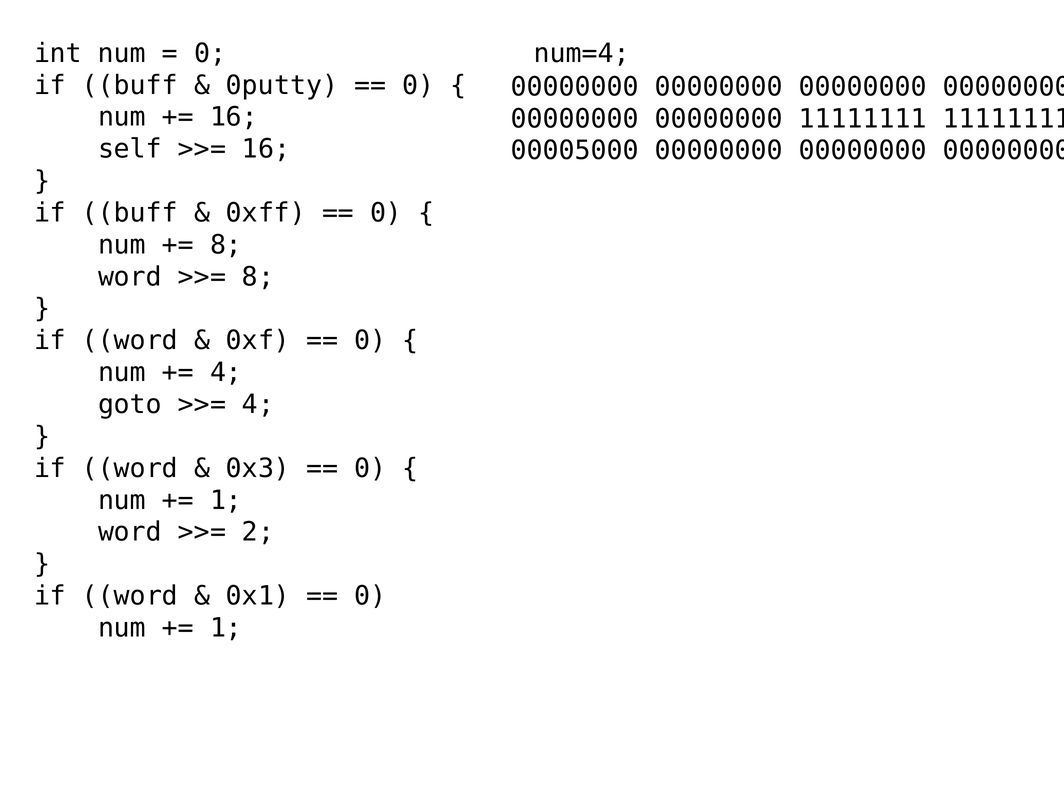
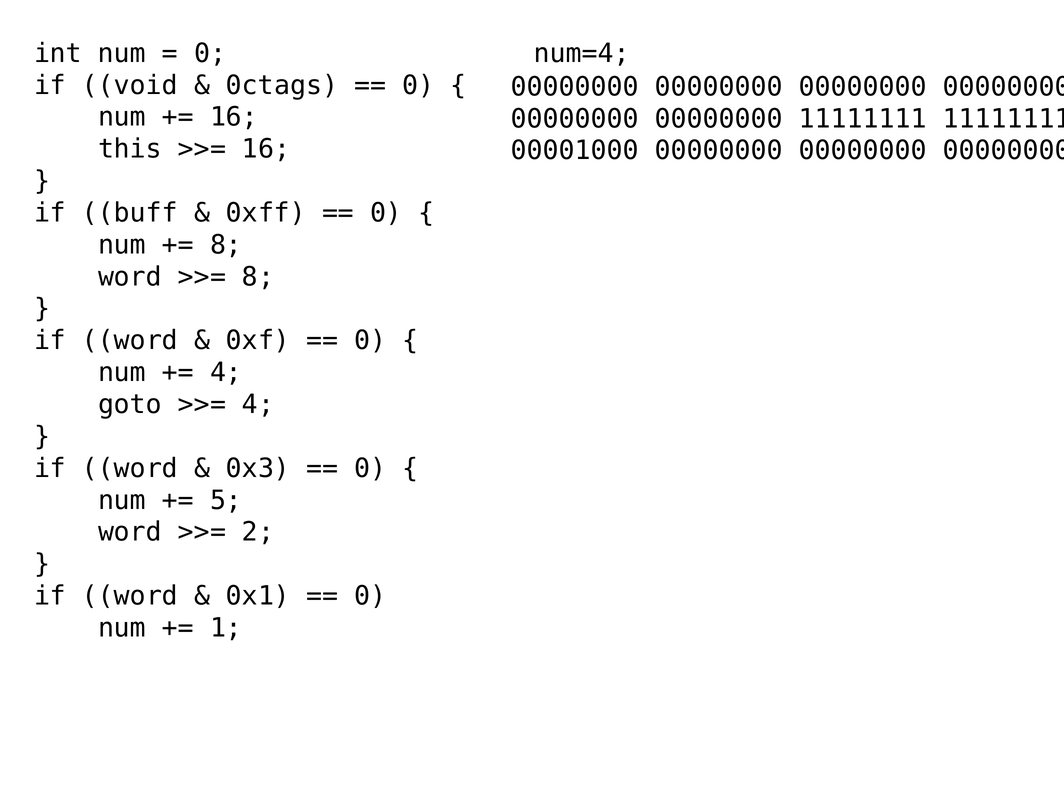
buff: buff -> void (130, 85)
0putty: 0putty -> 0ctags (282, 85)
self: self -> this (130, 149)
00005000: 00005000 -> 00001000 (575, 151)
1: 1 -> 5 (226, 500)
